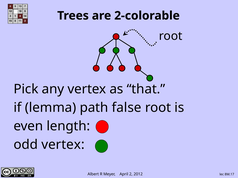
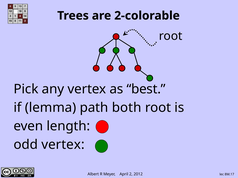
that: that -> best (146, 89)
false: false -> both (127, 108)
